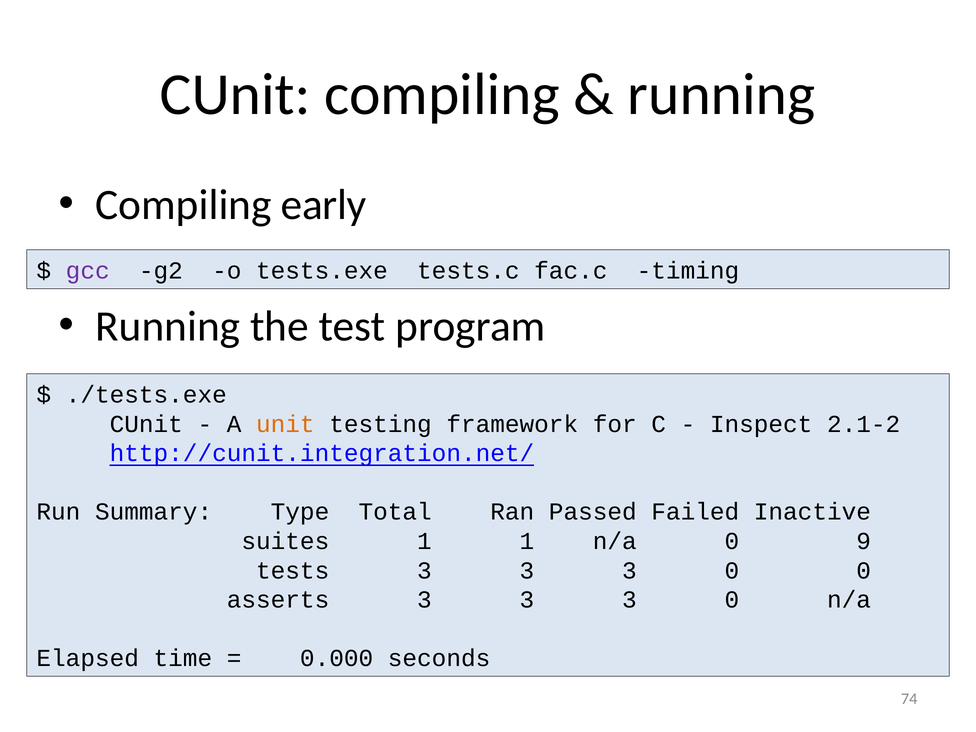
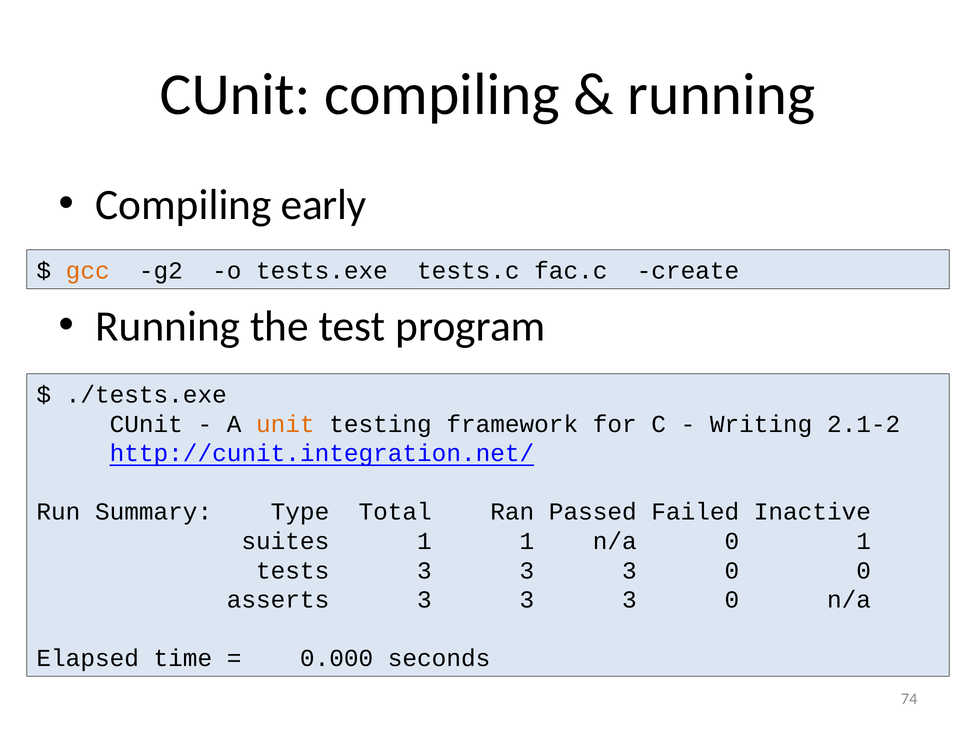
gcc colour: purple -> orange (88, 271)
timing: timing -> create (688, 271)
Inspect: Inspect -> Writing (761, 424)
0 9: 9 -> 1 (864, 541)
